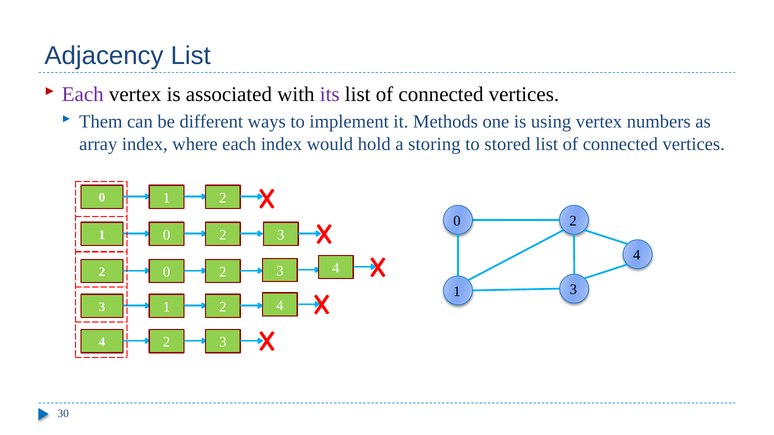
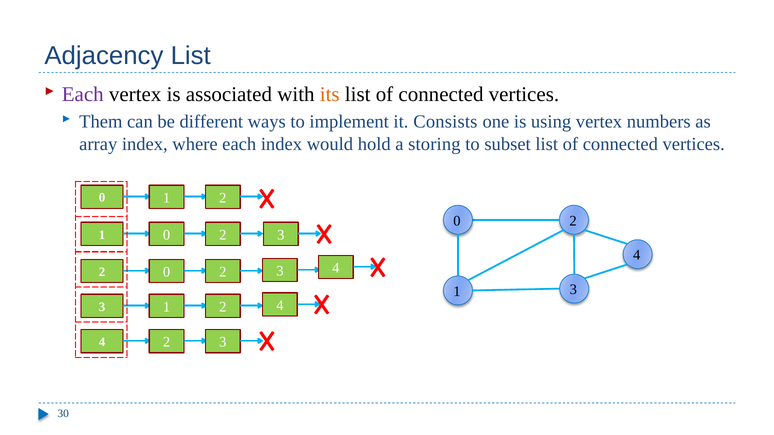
its colour: purple -> orange (330, 94)
Methods: Methods -> Consists (445, 122)
stored: stored -> subset (508, 144)
